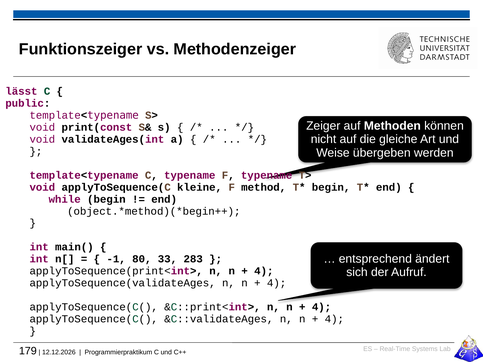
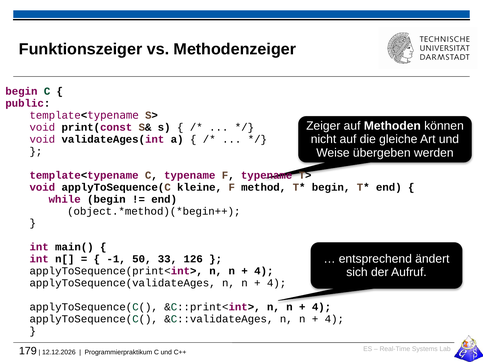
lässt: lässt -> begin (21, 92)
80: 80 -> 50 (142, 259)
283: 283 -> 126 (193, 259)
